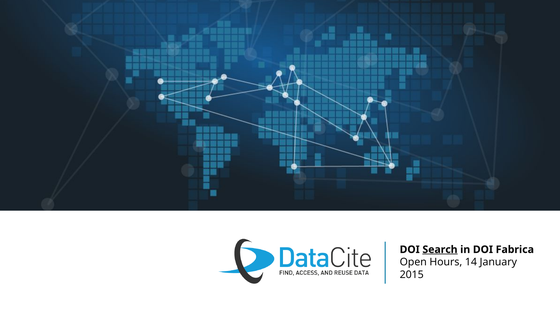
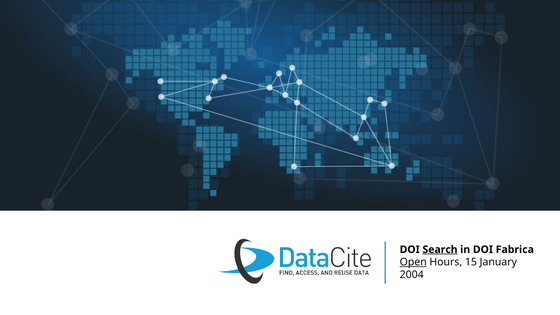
Open underline: none -> present (413, 262)
14: 14 -> 15 (471, 262)
2015: 2015 -> 2004 (412, 275)
